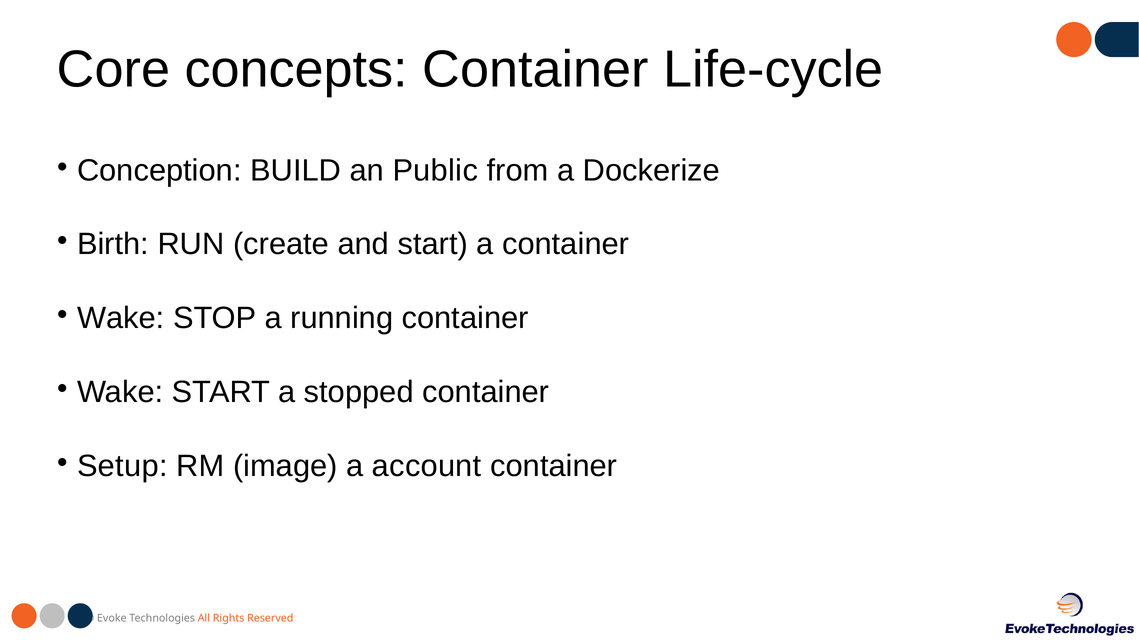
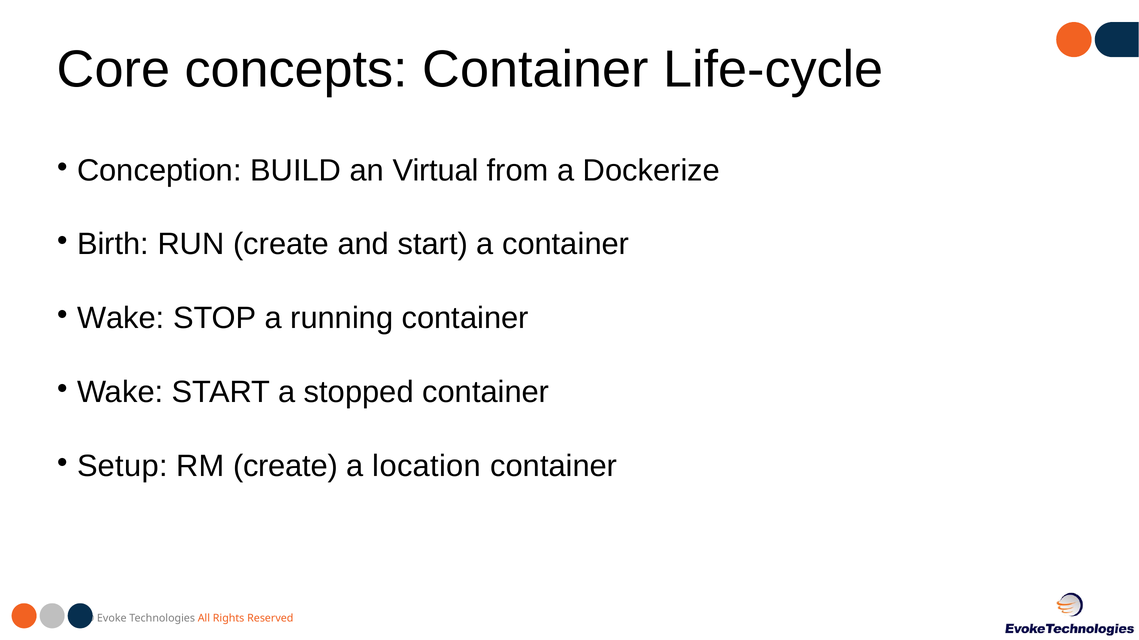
Public: Public -> Virtual (436, 171)
RM image: image -> create (285, 466)
account: account -> location (427, 466)
